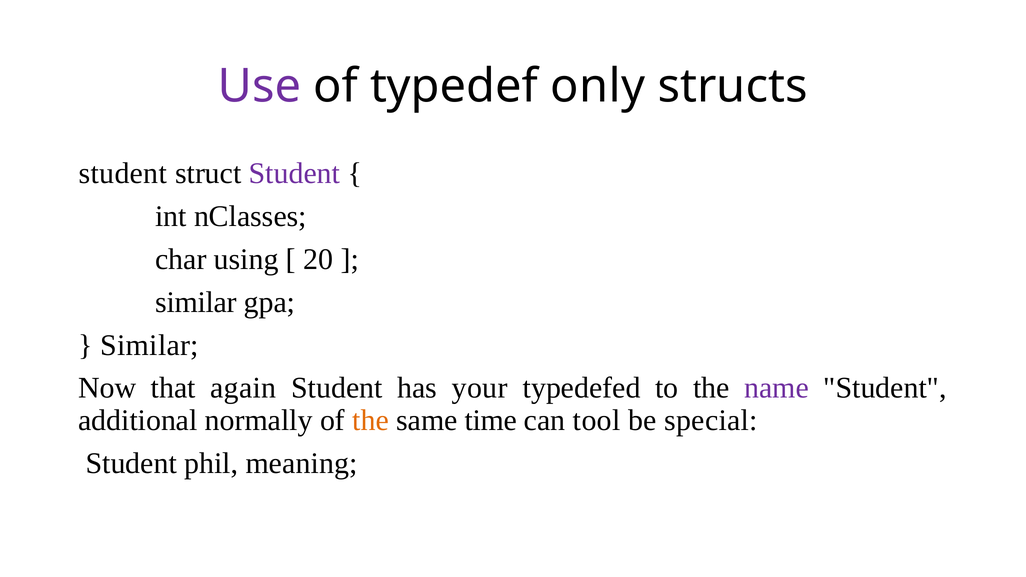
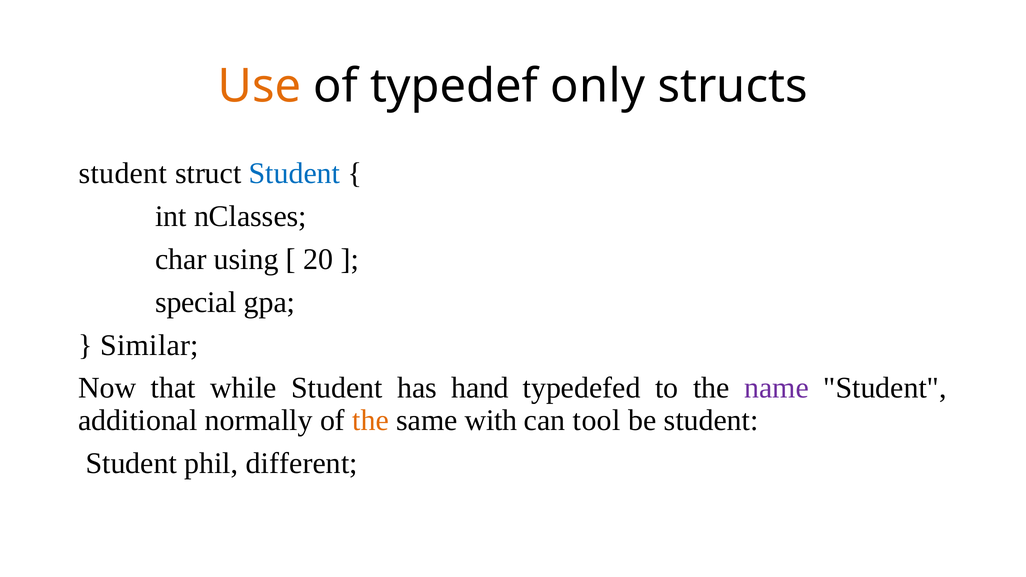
Use colour: purple -> orange (259, 86)
Student colour: purple -> blue (294, 173)
similar: similar -> special (196, 302)
again: again -> while (243, 388)
your: your -> hand (480, 388)
time: time -> with (491, 420)
be special: special -> student (711, 420)
meaning: meaning -> different (302, 463)
